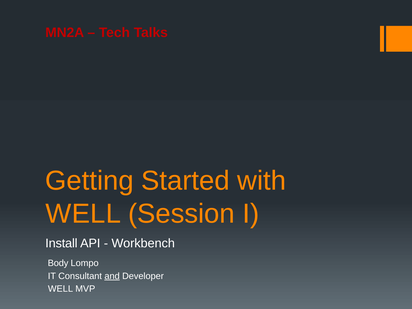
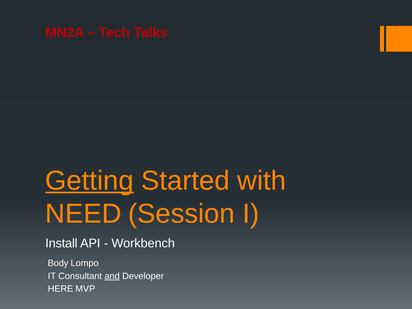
Getting underline: none -> present (90, 181)
WELL: WELL -> NEED (83, 214)
WELL: WELL -> HERE (61, 289)
